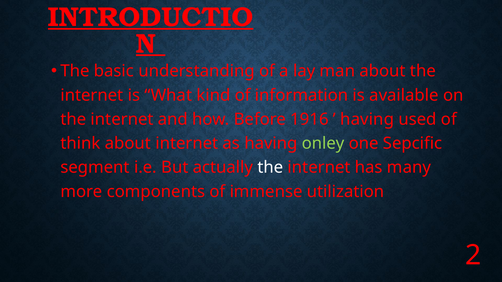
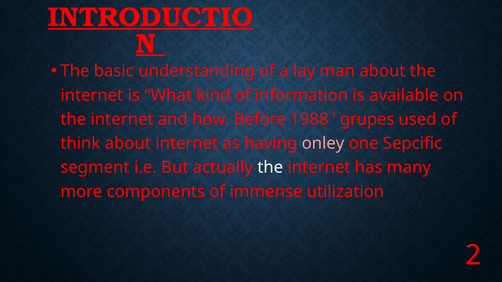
1916: 1916 -> 1988 (309, 119)
having: having -> grupes (367, 119)
onley colour: light green -> pink (323, 144)
